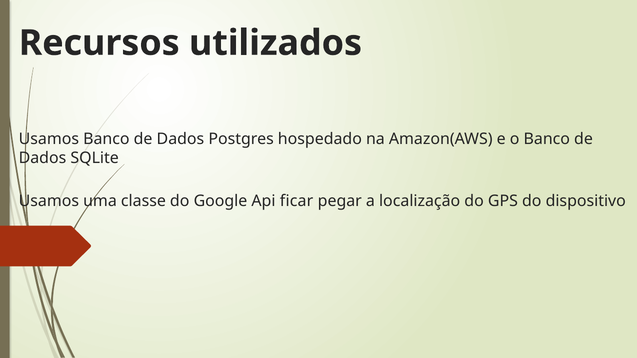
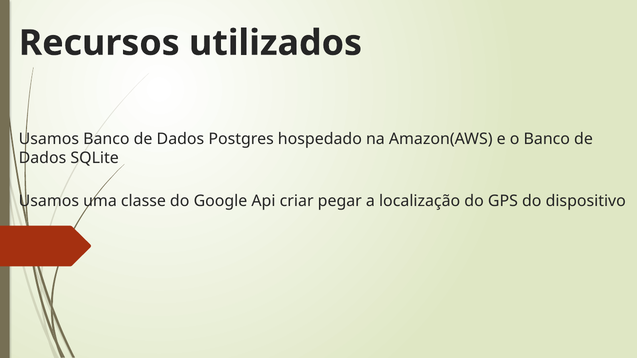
ficar: ficar -> criar (297, 201)
